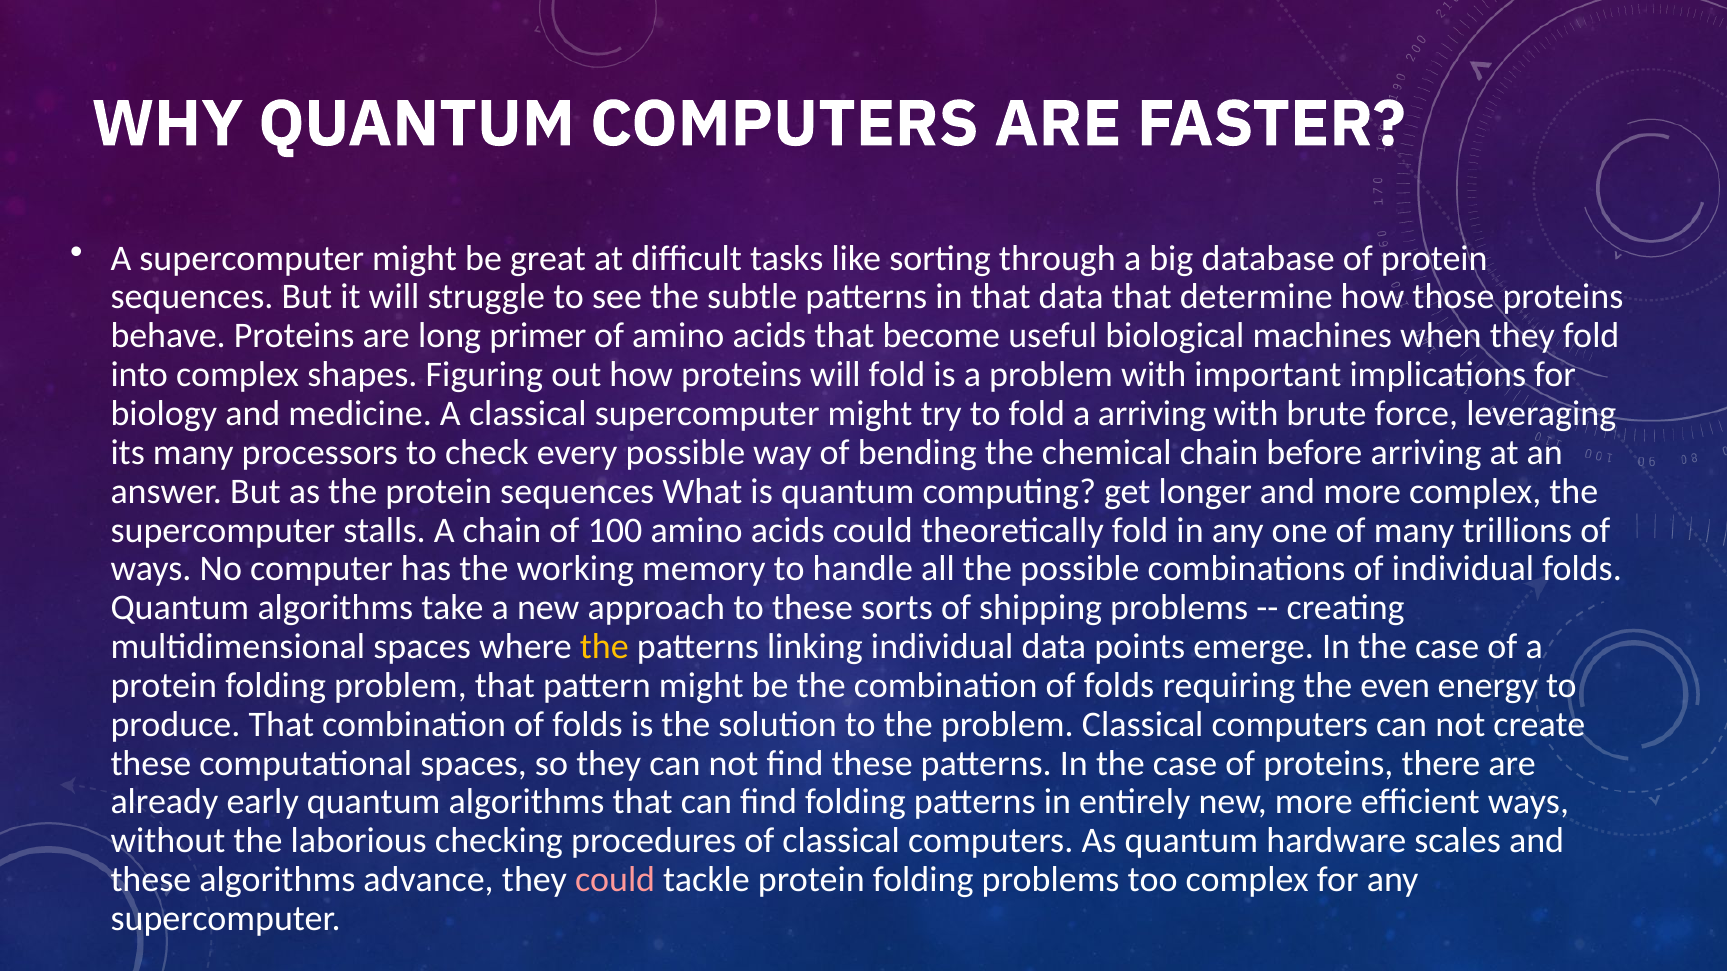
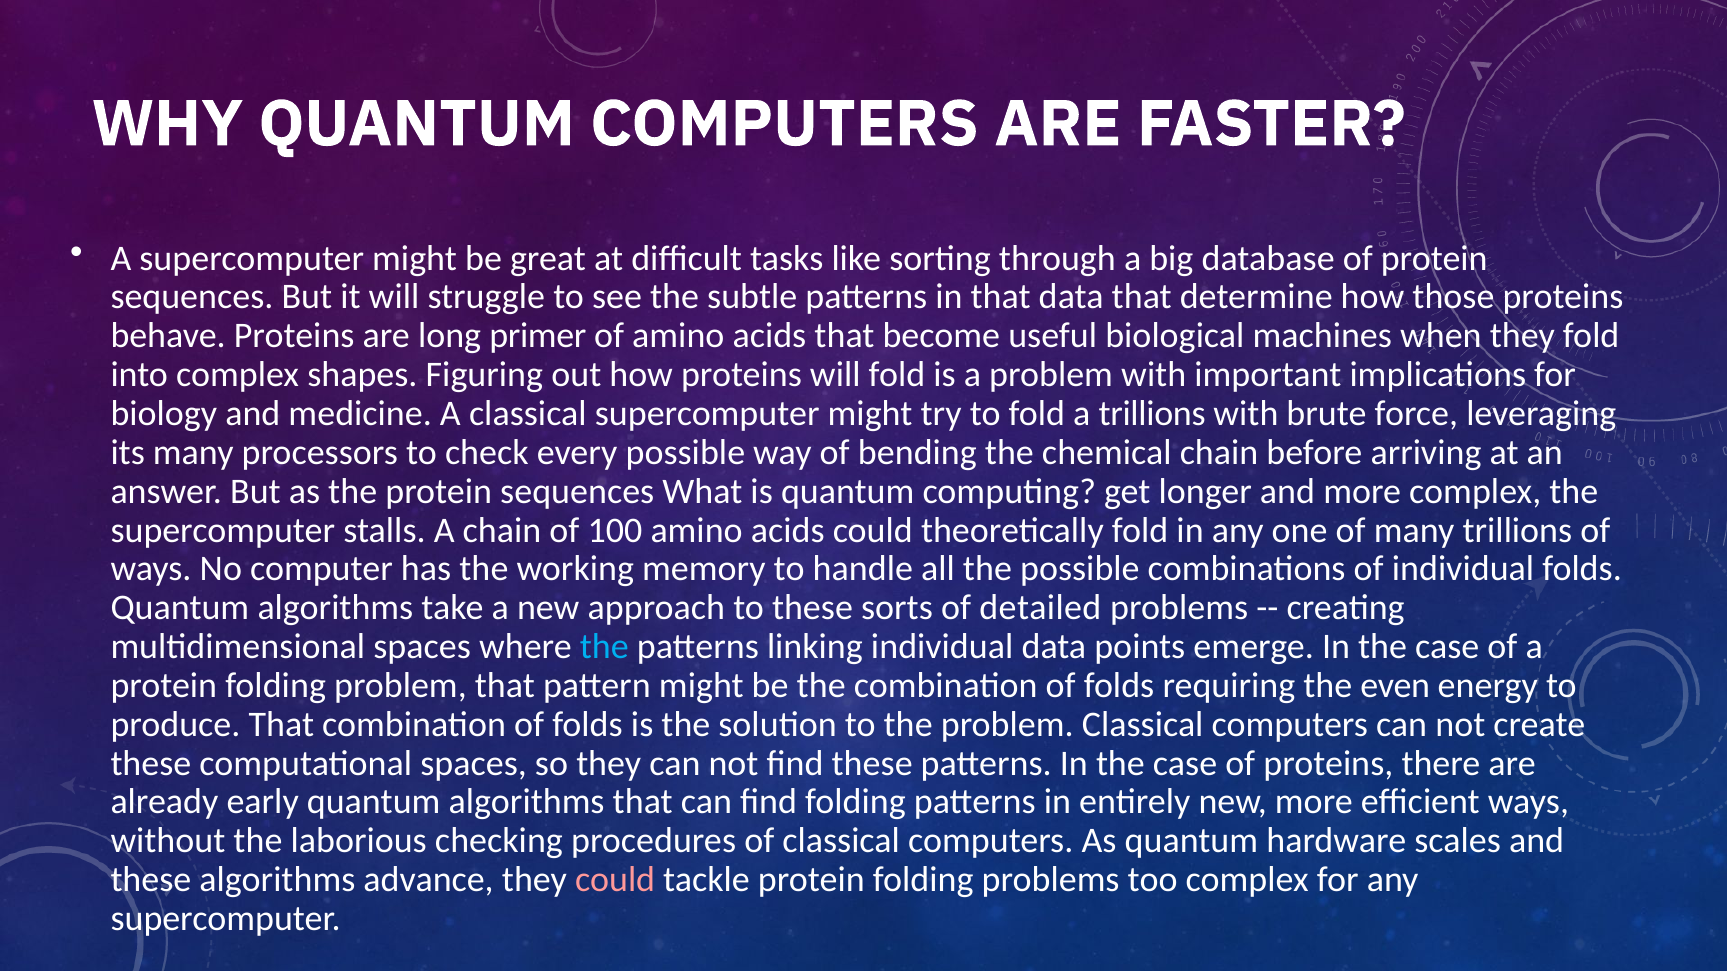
a arriving: arriving -> trillions (1152, 414)
shipping: shipping -> detailed (1040, 608)
the colour: yellow -> light blue (604, 647)
